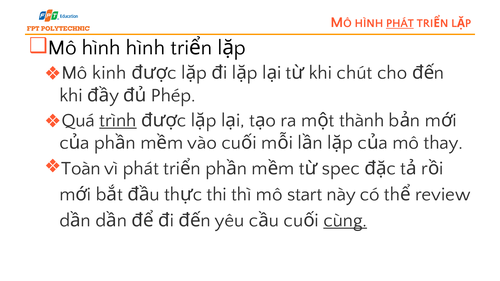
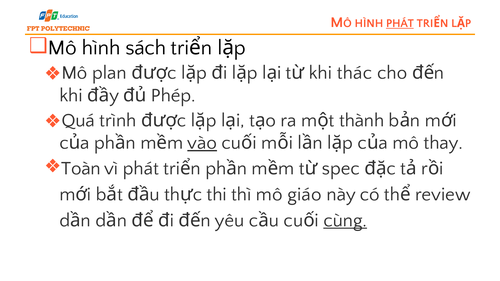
hình hình: hình -> sách (146, 48)
kinh: kinh -> plan (109, 73)
chút: chút -> thác (354, 73)
trình underline: present -> none (118, 120)
vào underline: none -> present (202, 143)
start: start -> giáo (304, 194)
